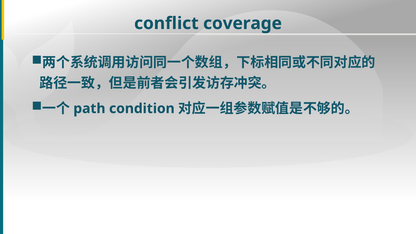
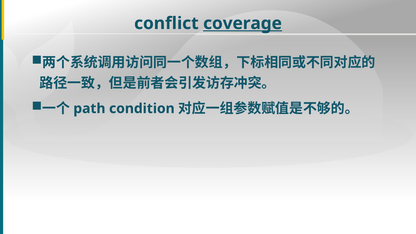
coverage underline: none -> present (243, 23)
